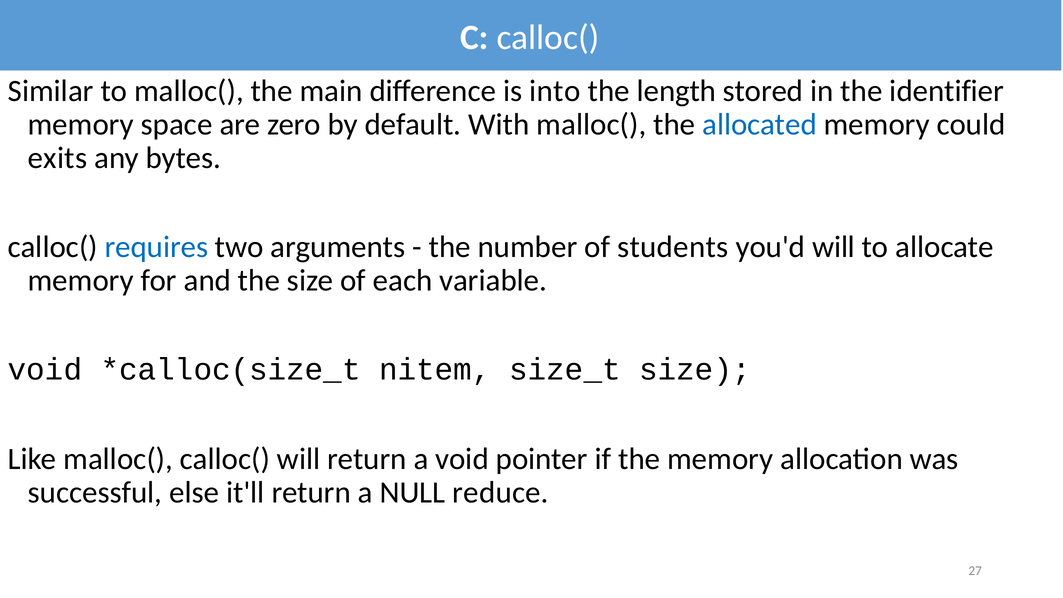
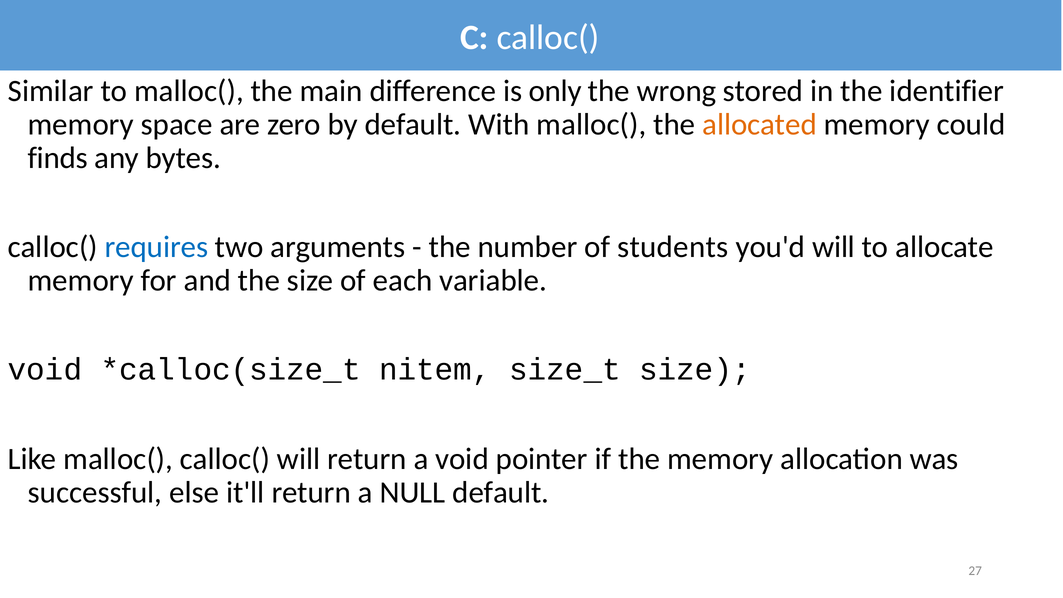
into: into -> only (555, 91)
length: length -> wrong (676, 91)
allocated colour: blue -> orange (760, 124)
exits: exits -> finds (58, 158)
NULL reduce: reduce -> default (501, 492)
